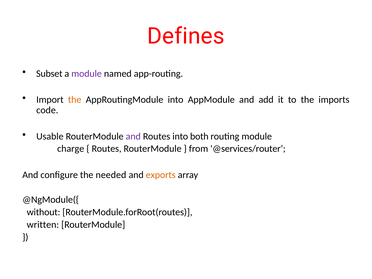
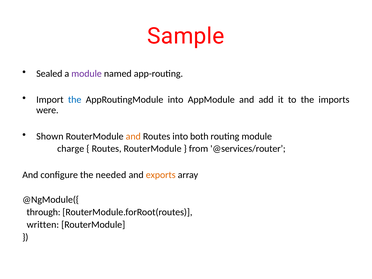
Defines: Defines -> Sample (186, 36)
Subset: Subset -> Sealed (49, 74)
the colour: orange -> blue (75, 100)
code: code -> were (47, 110)
Usable: Usable -> Shown (50, 136)
and colour: purple -> orange (133, 136)
without: without -> through (44, 212)
